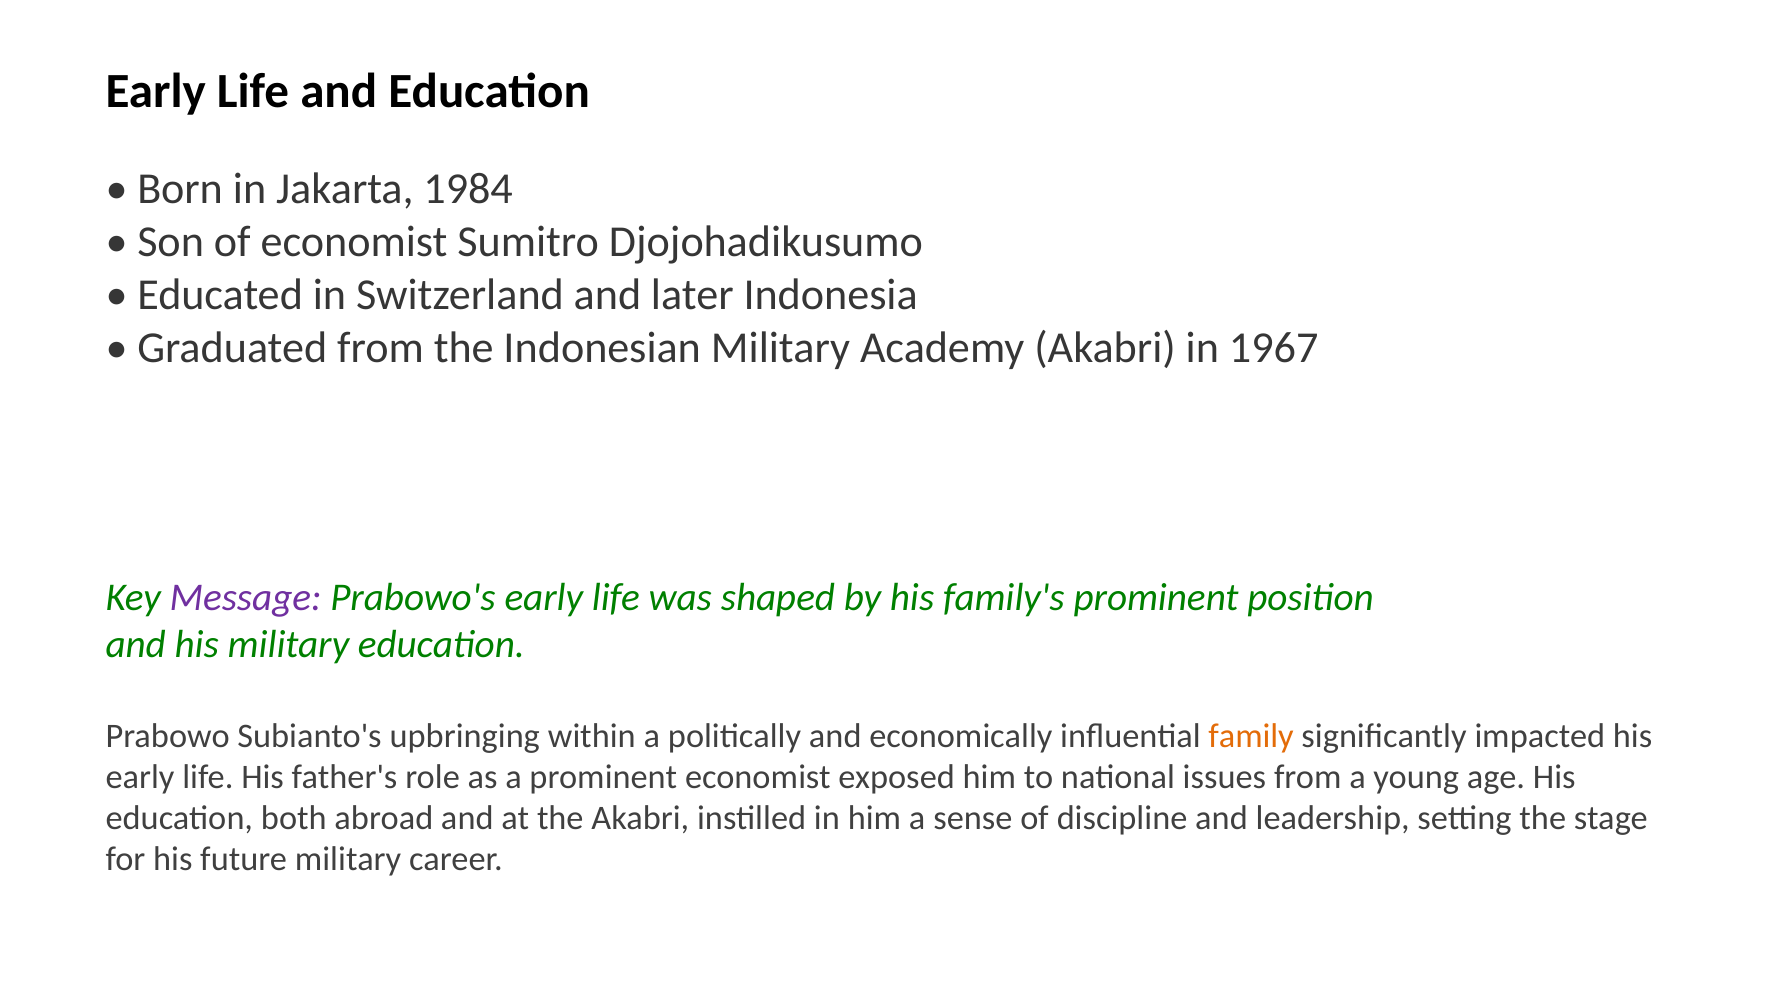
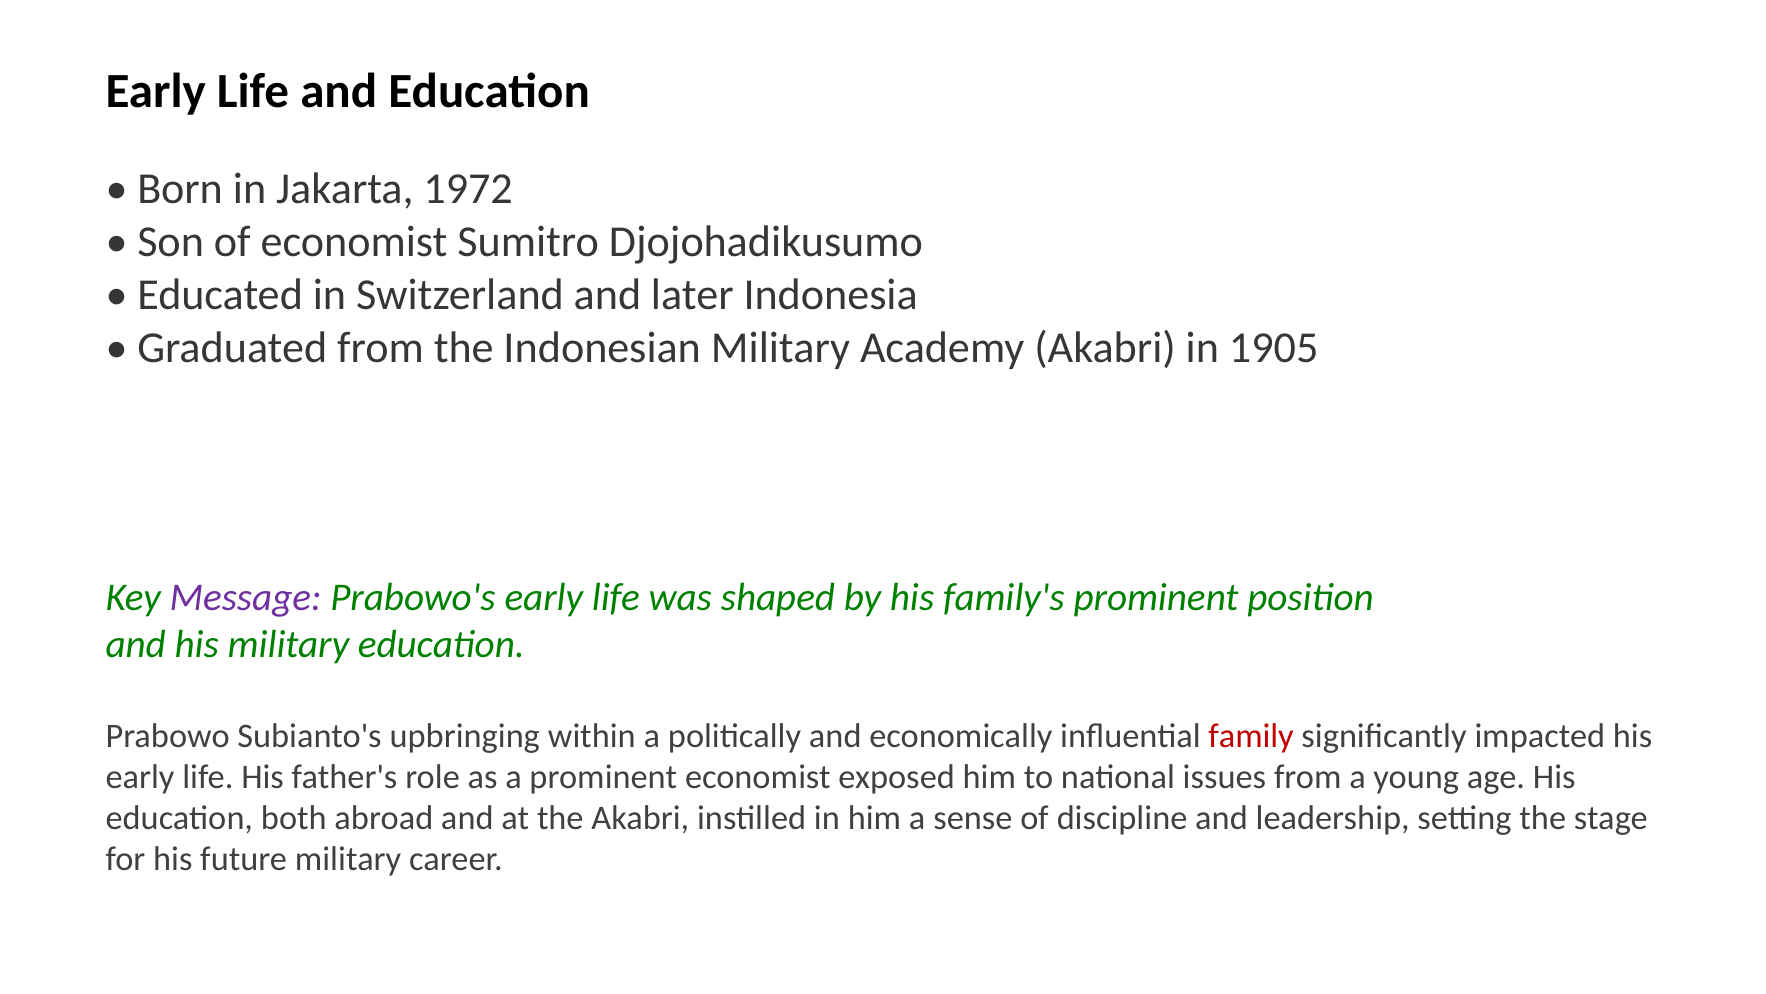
1984: 1984 -> 1972 (468, 189)
1967: 1967 -> 1905 (1274, 347)
family colour: orange -> red (1251, 735)
